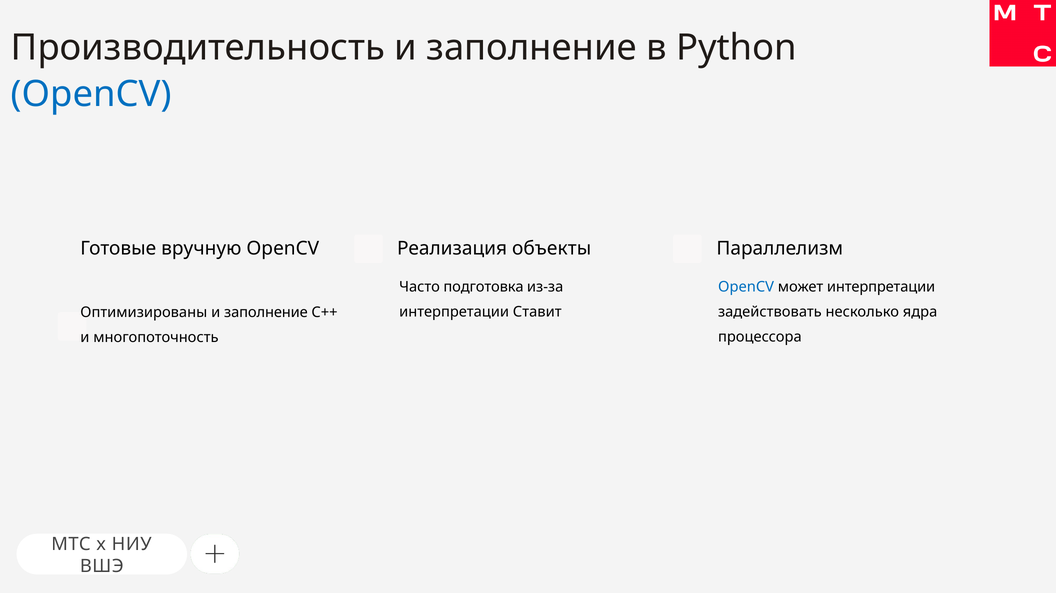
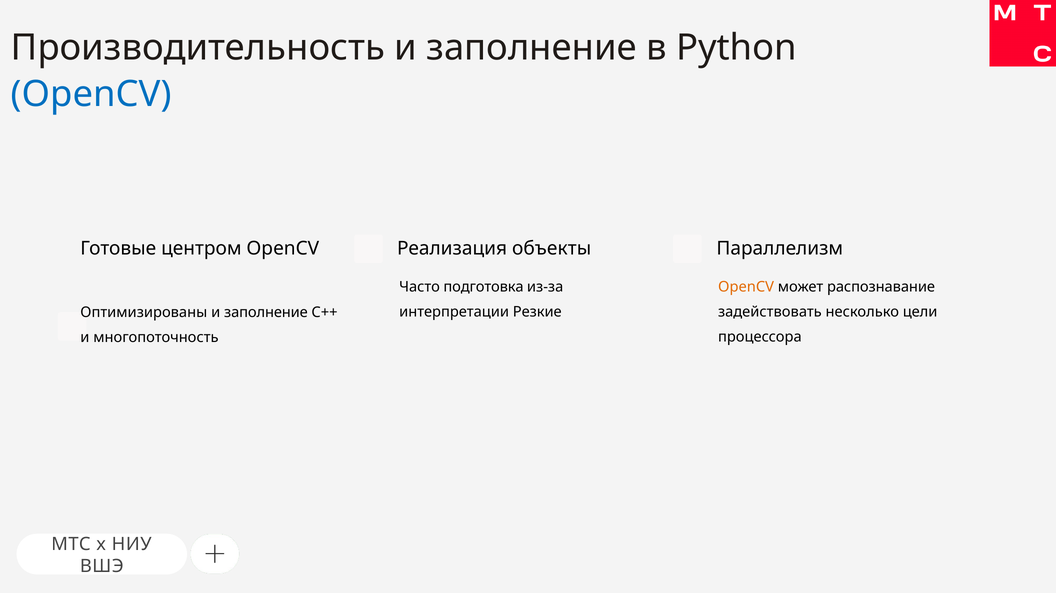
вручную: вручную -> центром (201, 249)
OpenCV colour: blue -> orange (746, 287)
может интерпретации: интерпретации -> распознавание (881, 287)
Ставит: Ставит -> Резкие (537, 312)
ядра: ядра -> цели (920, 312)
